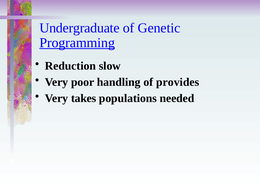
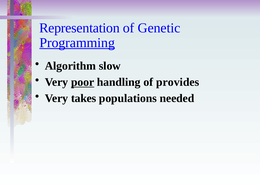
Undergraduate: Undergraduate -> Representation (80, 28)
Reduction: Reduction -> Algorithm (70, 66)
poor underline: none -> present (83, 82)
